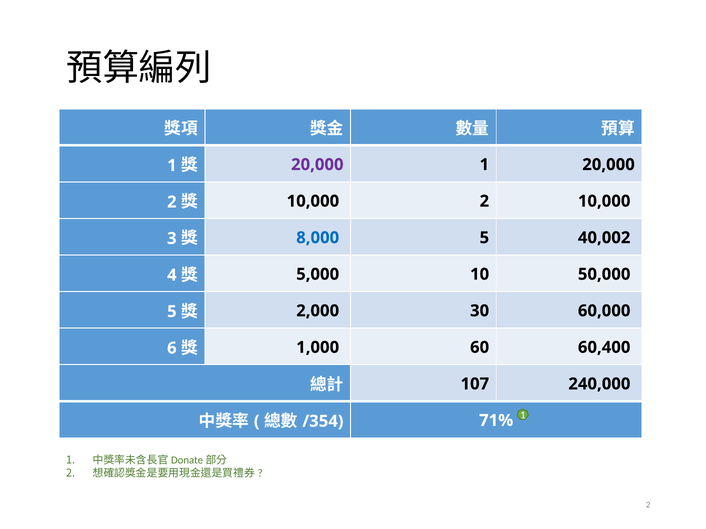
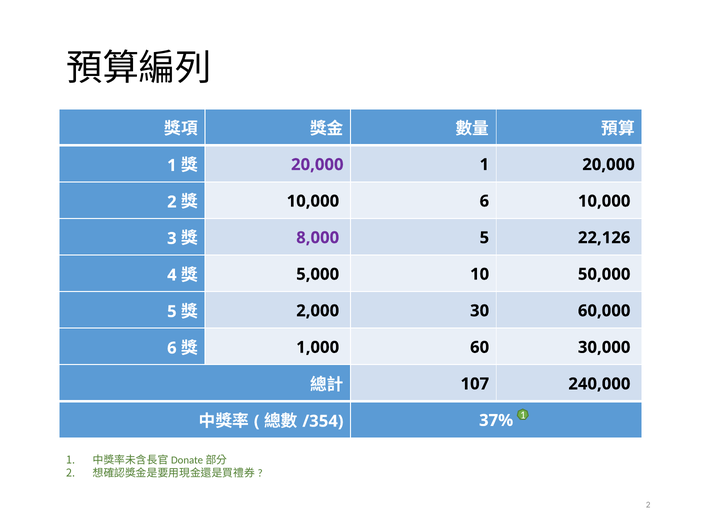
10,000 2: 2 -> 6 (484, 201)
8,000 colour: blue -> purple (318, 238)
40,002: 40,002 -> 22,126 (604, 238)
60,400: 60,400 -> 30,000 (604, 348)
71%: 71% -> 37% (496, 421)
